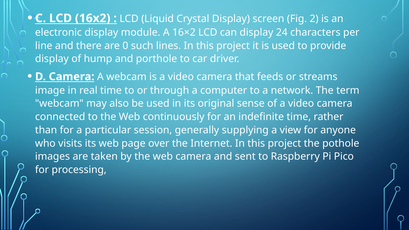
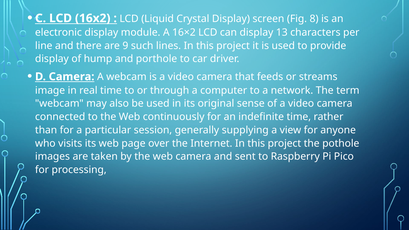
2: 2 -> 8 (314, 19)
24: 24 -> 13 (282, 32)
0: 0 -> 9 (125, 46)
